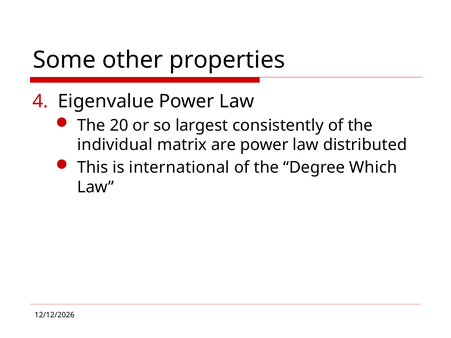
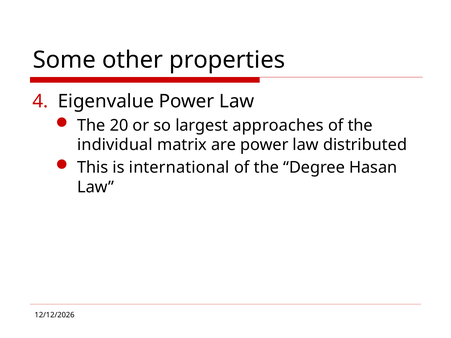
consistently: consistently -> approaches (278, 125)
Which: Which -> Hasan (373, 168)
